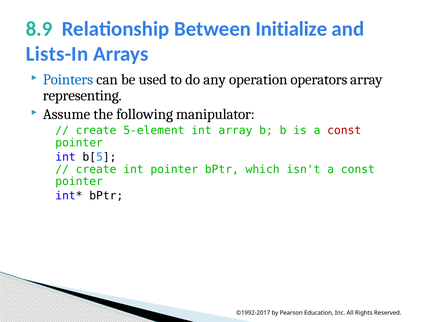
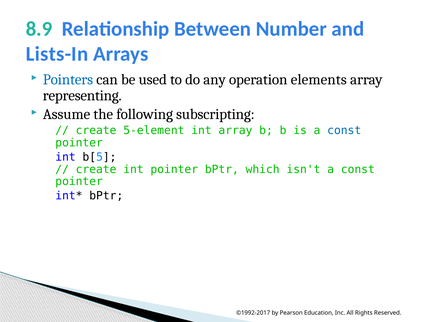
Initialize: Initialize -> Number (291, 29)
operators: operators -> elements (319, 80)
manipulator: manipulator -> subscripting (215, 114)
const colour: red -> blue (344, 130)
